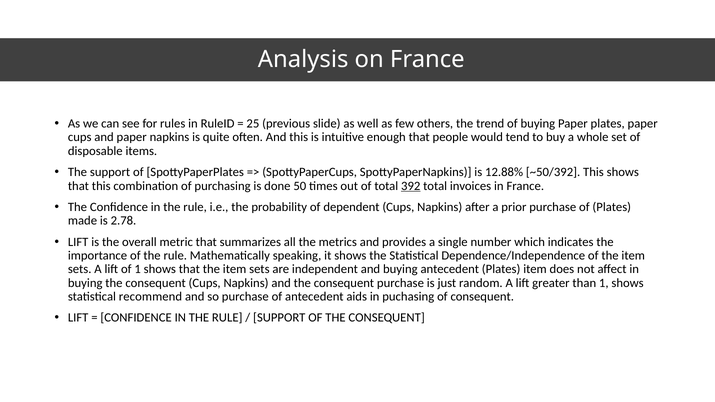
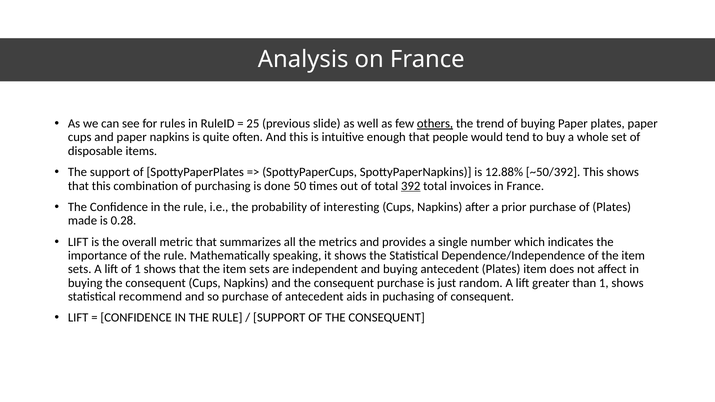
others underline: none -> present (435, 124)
dependent: dependent -> interesting (351, 207)
2.78: 2.78 -> 0.28 (123, 221)
